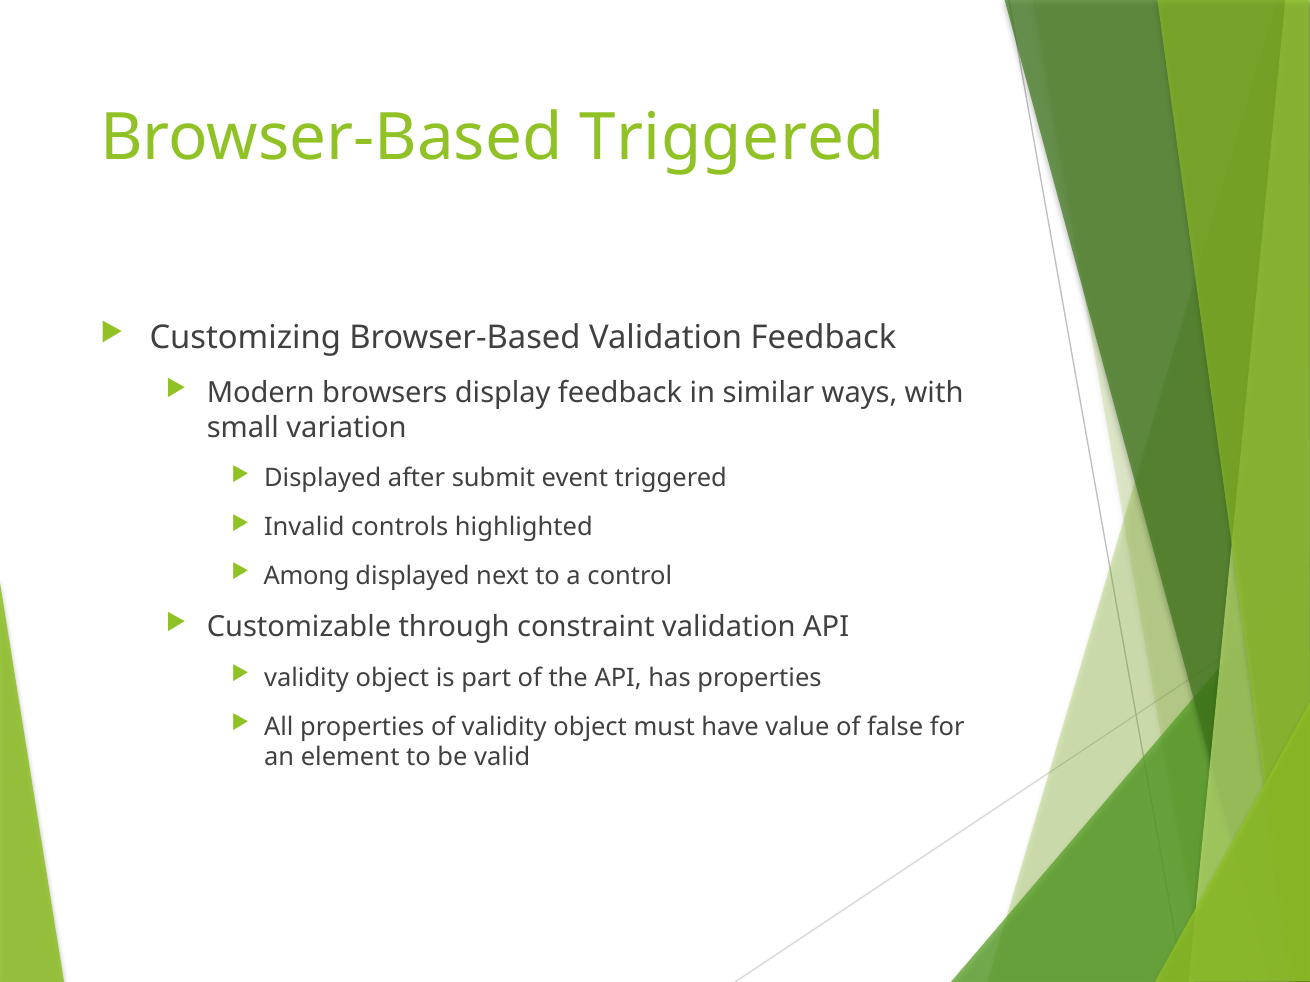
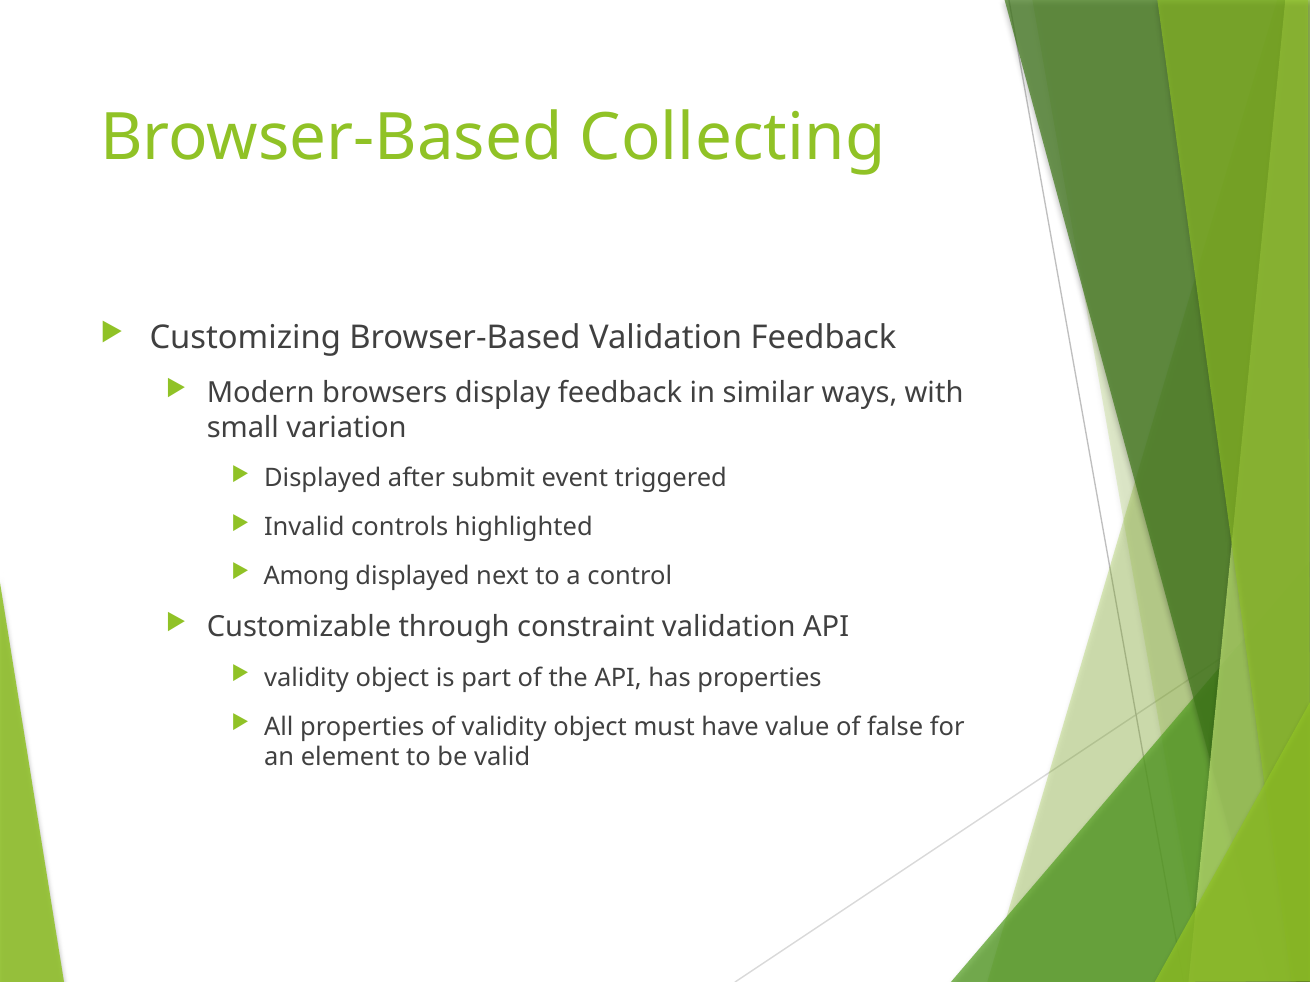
Browser-Based Triggered: Triggered -> Collecting (733, 138)
